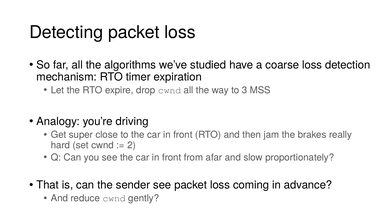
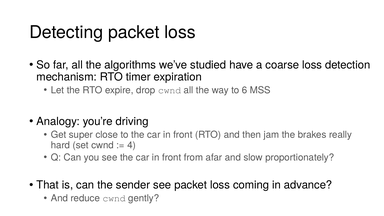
3: 3 -> 6 (245, 90)
2: 2 -> 4 (132, 145)
